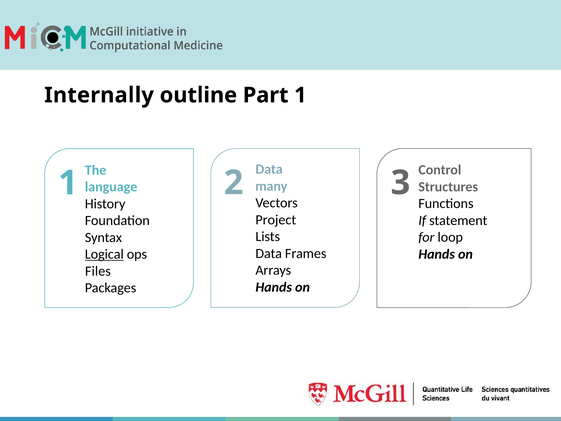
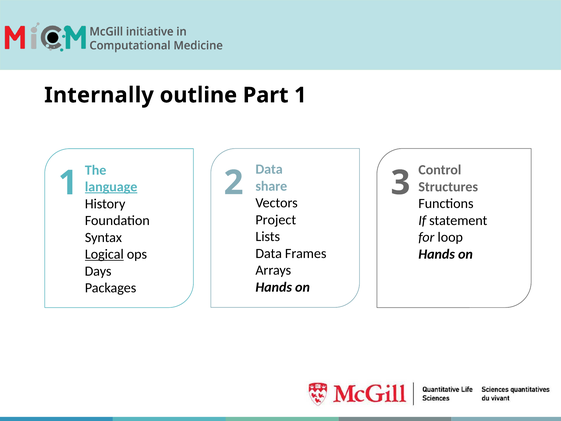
many: many -> share (271, 186)
language underline: none -> present (111, 187)
Files: Files -> Days (98, 271)
